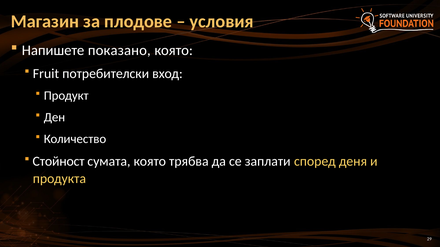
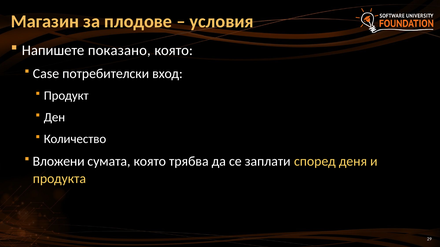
Fruit: Fruit -> Casе (46, 74)
Стойност: Стойност -> Вложени (59, 162)
